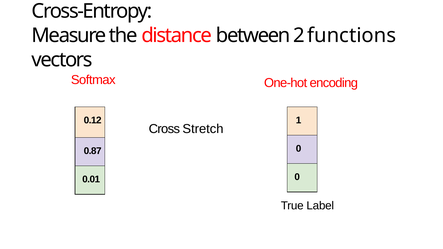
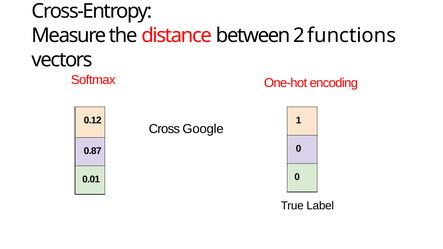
Stretch: Stretch -> Google (203, 129)
